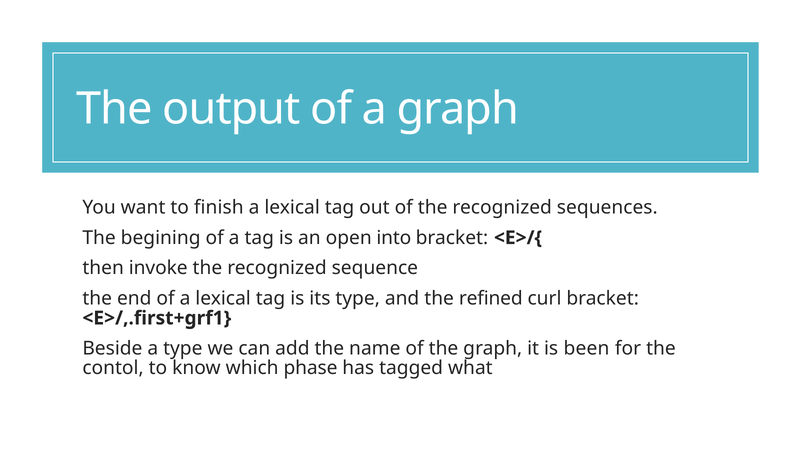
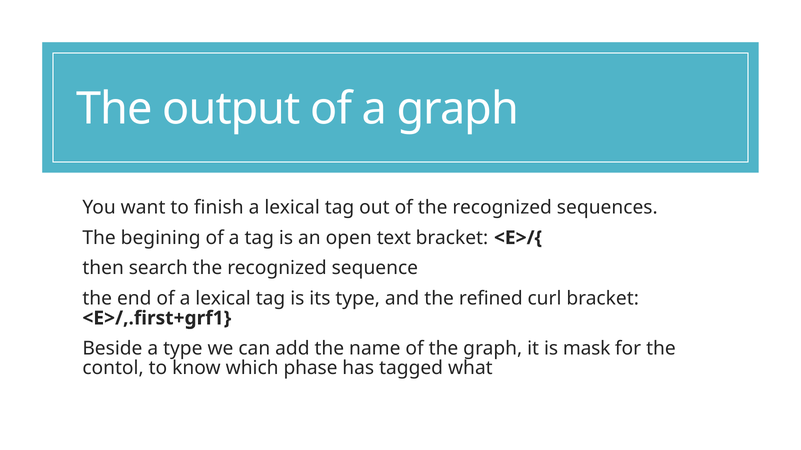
into: into -> text (394, 238)
invoke: invoke -> search (158, 268)
been: been -> mask (587, 349)
